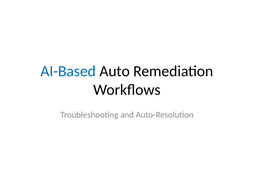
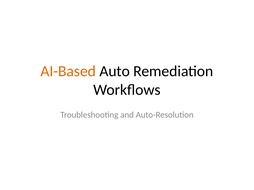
AI-Based colour: blue -> orange (68, 71)
